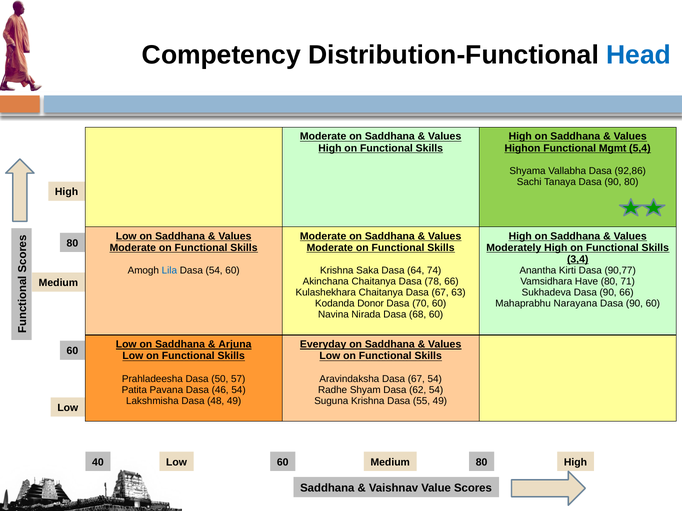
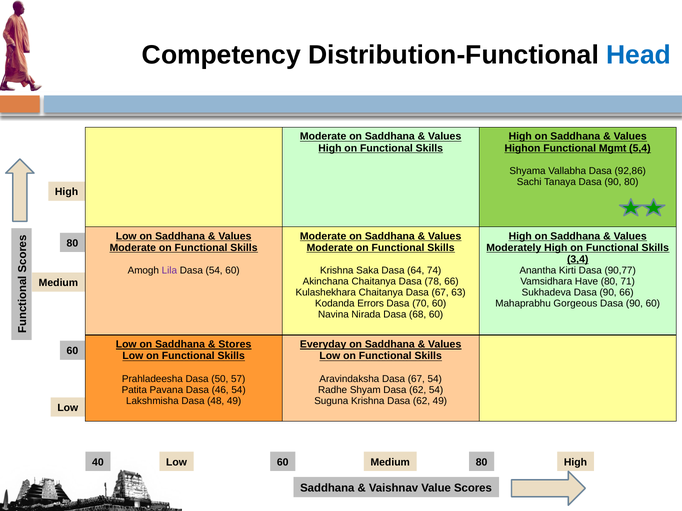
Lila colour: blue -> purple (169, 271)
Donor: Donor -> Errors (371, 304)
Narayana: Narayana -> Gorgeous (575, 304)
Arjuna: Arjuna -> Stores (235, 345)
Krishna Dasa 55: 55 -> 62 (422, 401)
